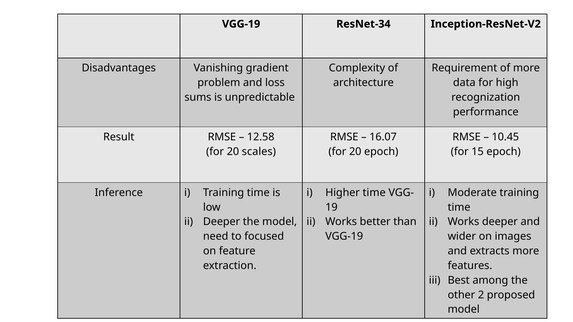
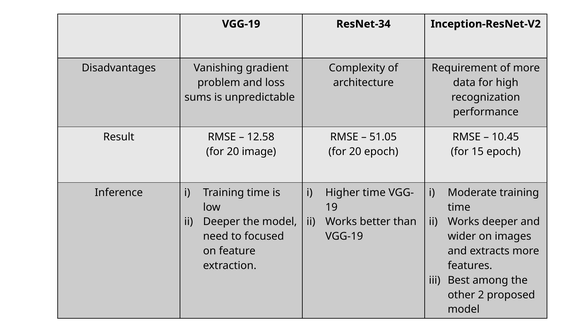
16.07: 16.07 -> 51.05 (383, 137)
scales: scales -> image (259, 152)
